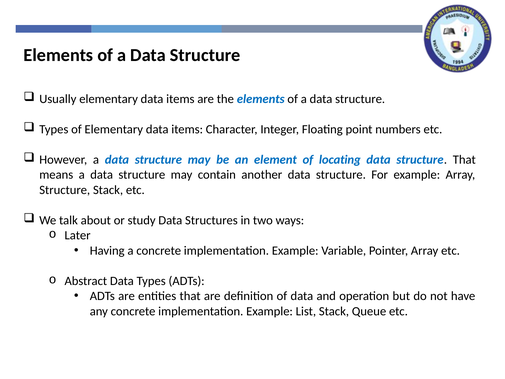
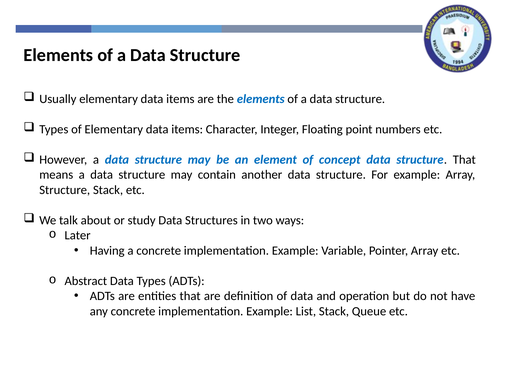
locating: locating -> concept (340, 160)
